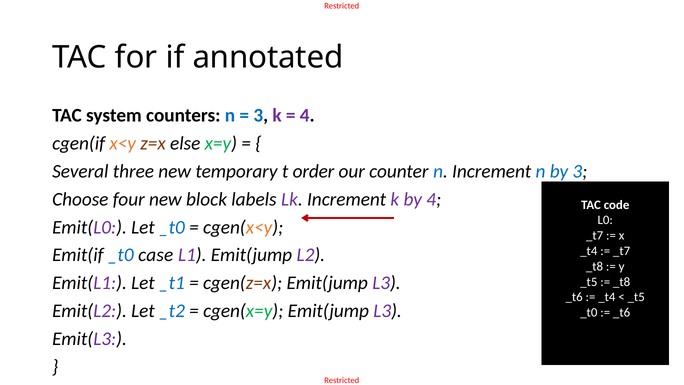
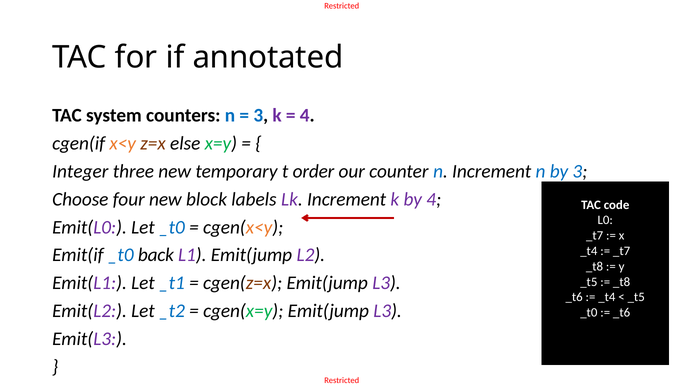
Several: Several -> Integer (80, 171)
case: case -> back (156, 255)
